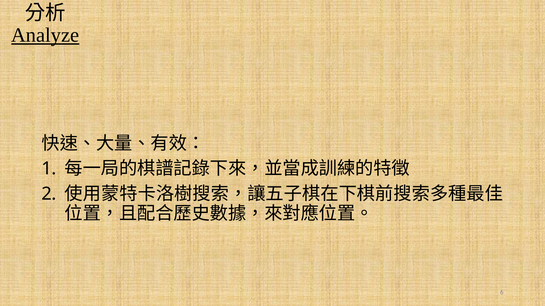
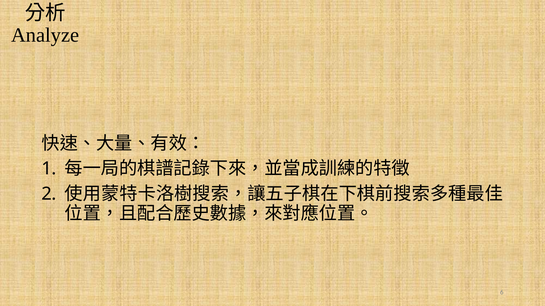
Analyze underline: present -> none (45, 35)
